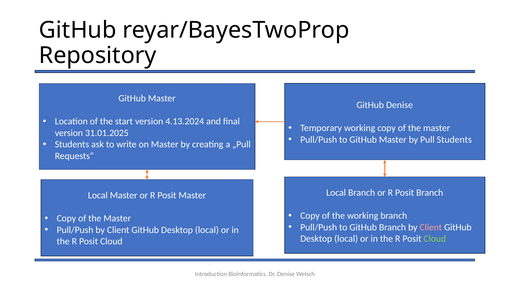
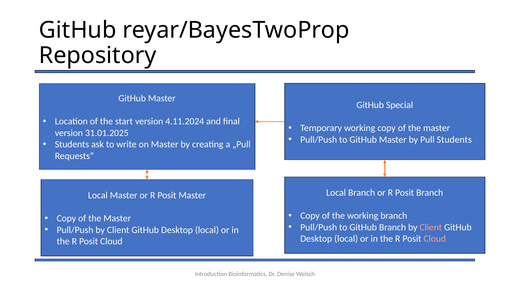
GitHub Denise: Denise -> Special (400, 105)
4.13.2024: 4.13.2024 -> 4.11.2024 (185, 121)
Cloud colour: light green -> pink (435, 239)
